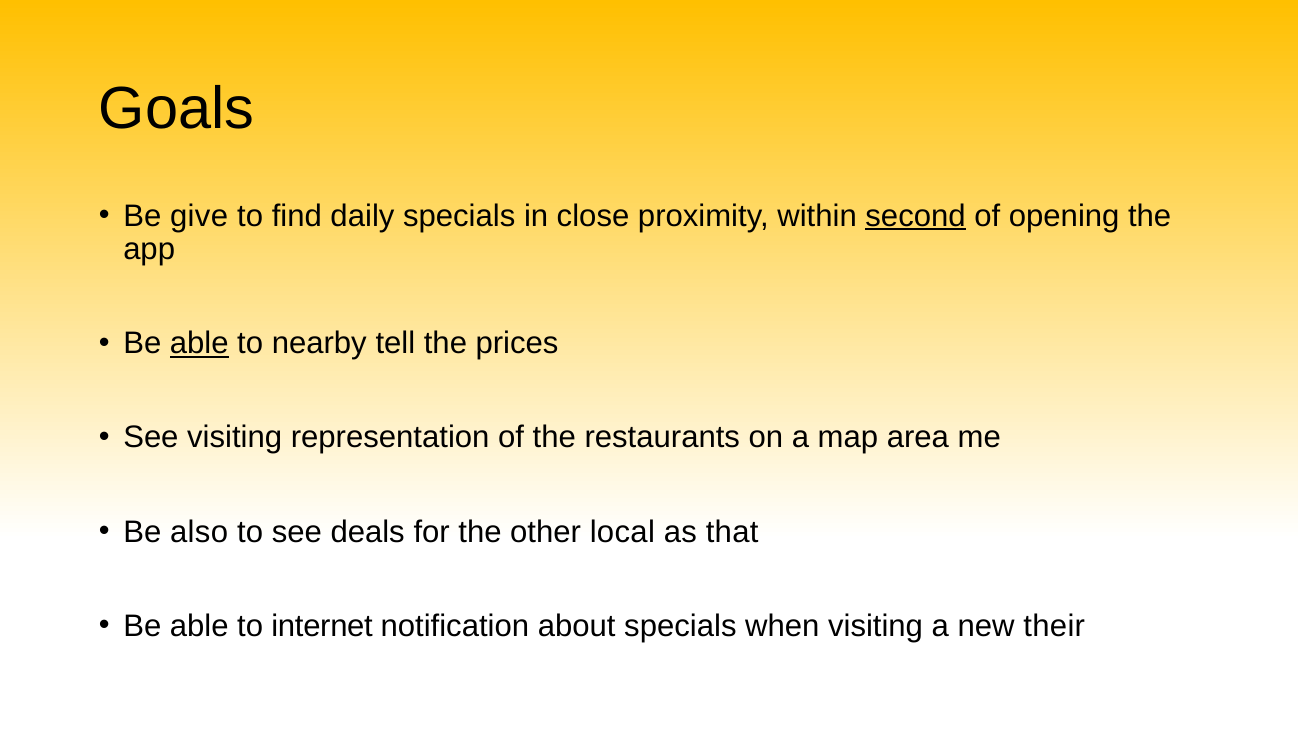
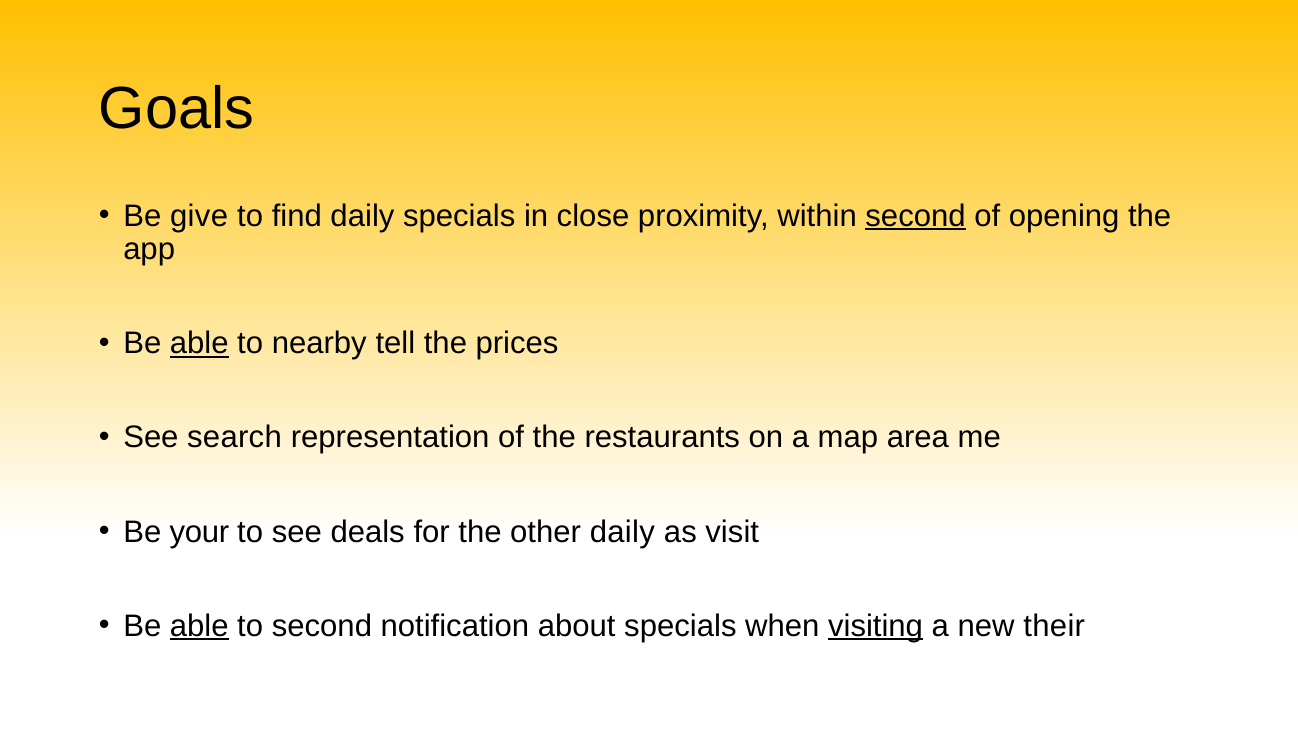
See visiting: visiting -> search (234, 438)
also: also -> your (199, 532)
other local: local -> daily (622, 532)
that: that -> visit (732, 532)
able underline: none -> present (199, 626)
to internet: internet -> second (322, 626)
visiting underline: none -> present (876, 626)
